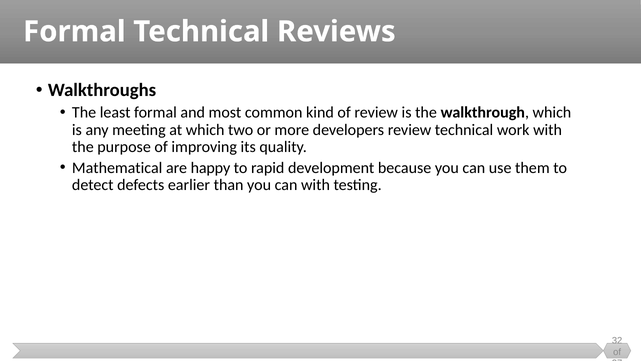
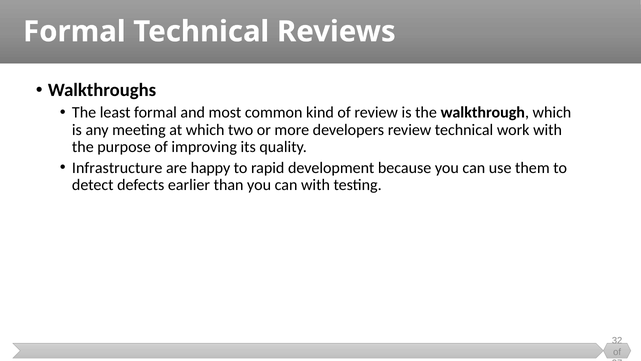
Mathematical: Mathematical -> Infrastructure (117, 168)
